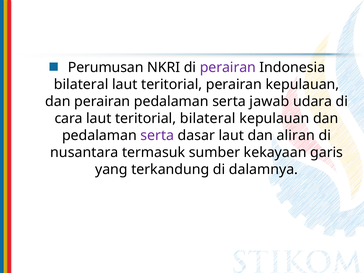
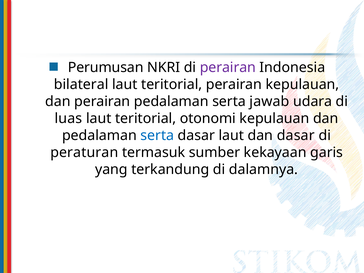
cara: cara -> luas (68, 119)
teritorial bilateral: bilateral -> otonomi (208, 119)
serta colour: purple -> blue (157, 136)
dan aliran: aliran -> dasar (296, 136)
nusantara: nusantara -> peraturan (84, 153)
